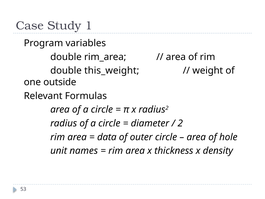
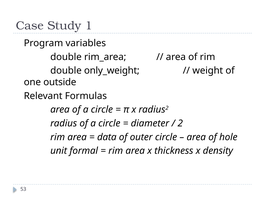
this_weight: this_weight -> only_weight (112, 71)
names: names -> formal (84, 151)
